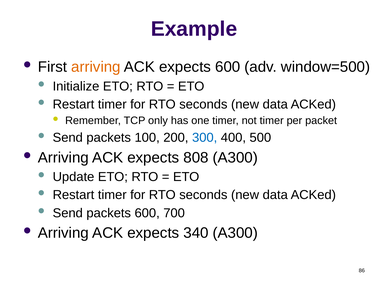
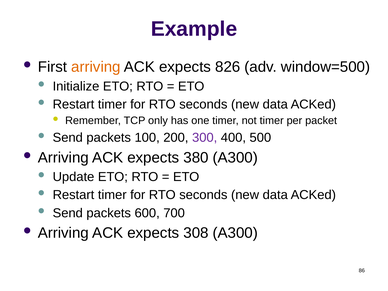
expects 600: 600 -> 826 (228, 67)
300 colour: blue -> purple (205, 138)
808: 808 -> 380 (196, 158)
340: 340 -> 308 (196, 233)
